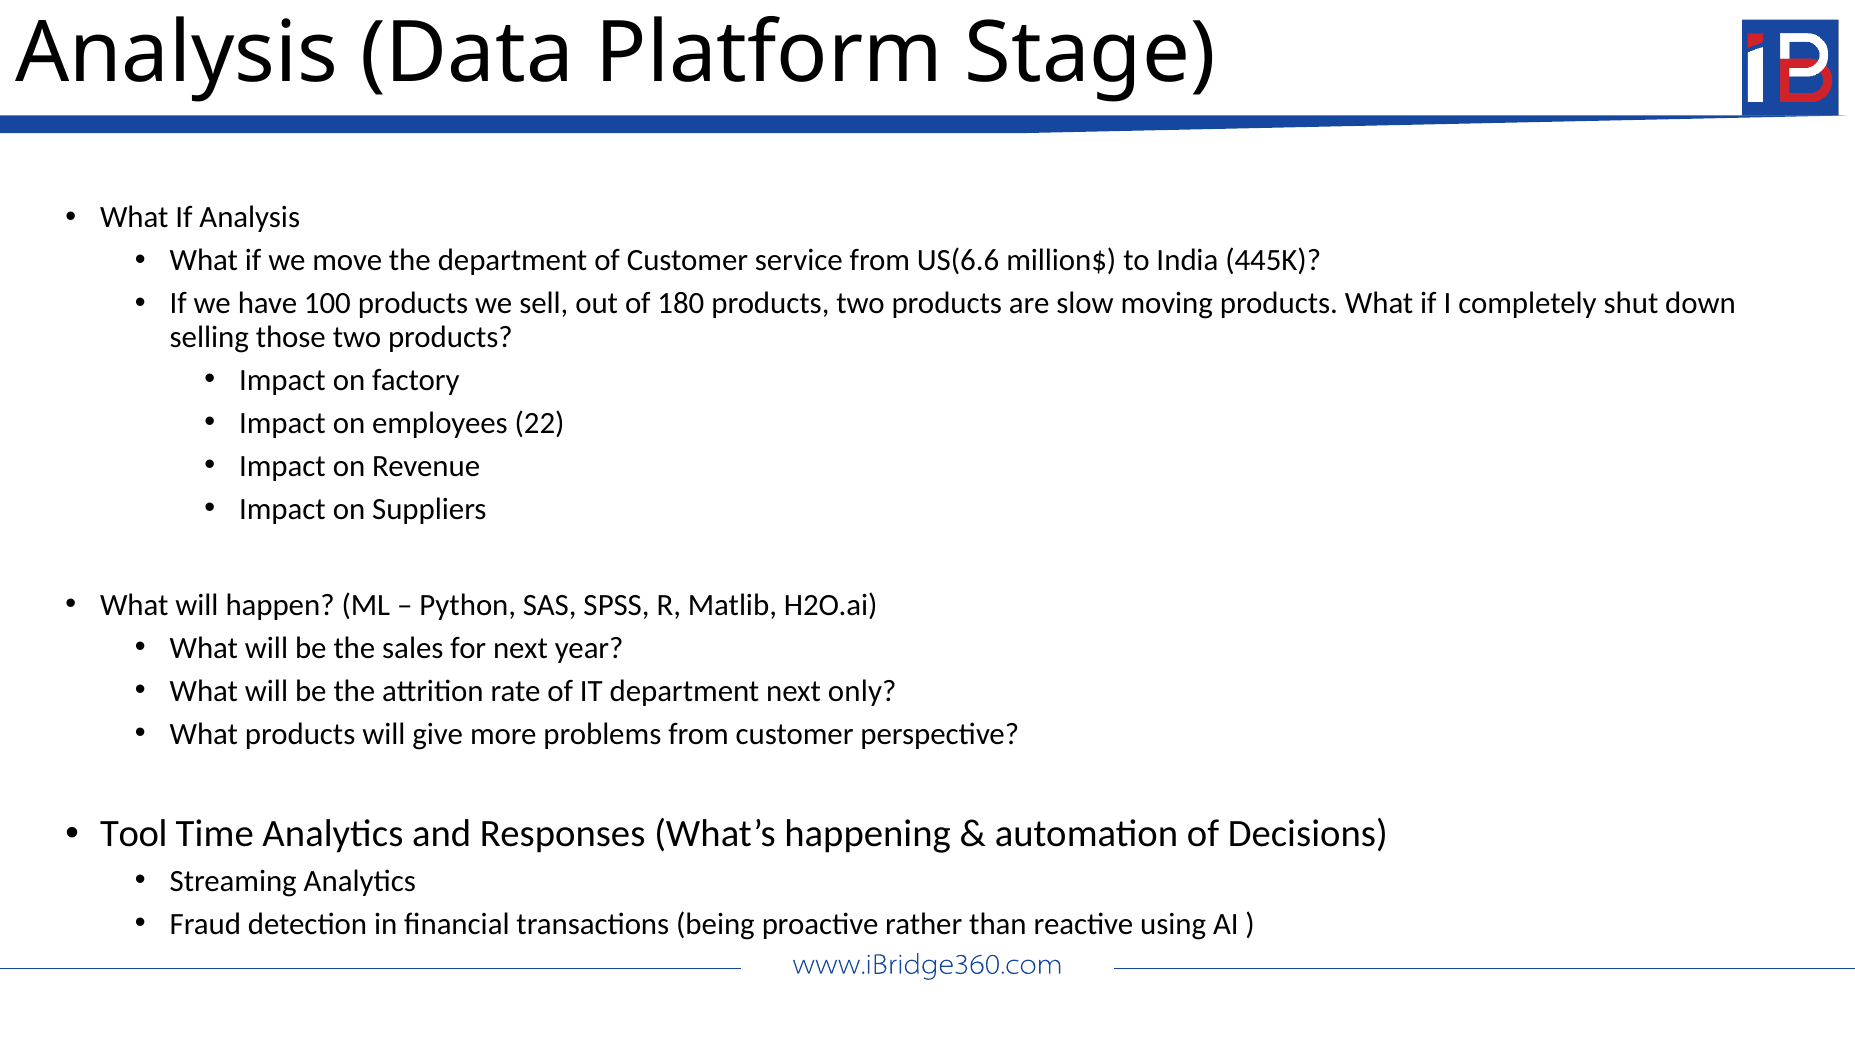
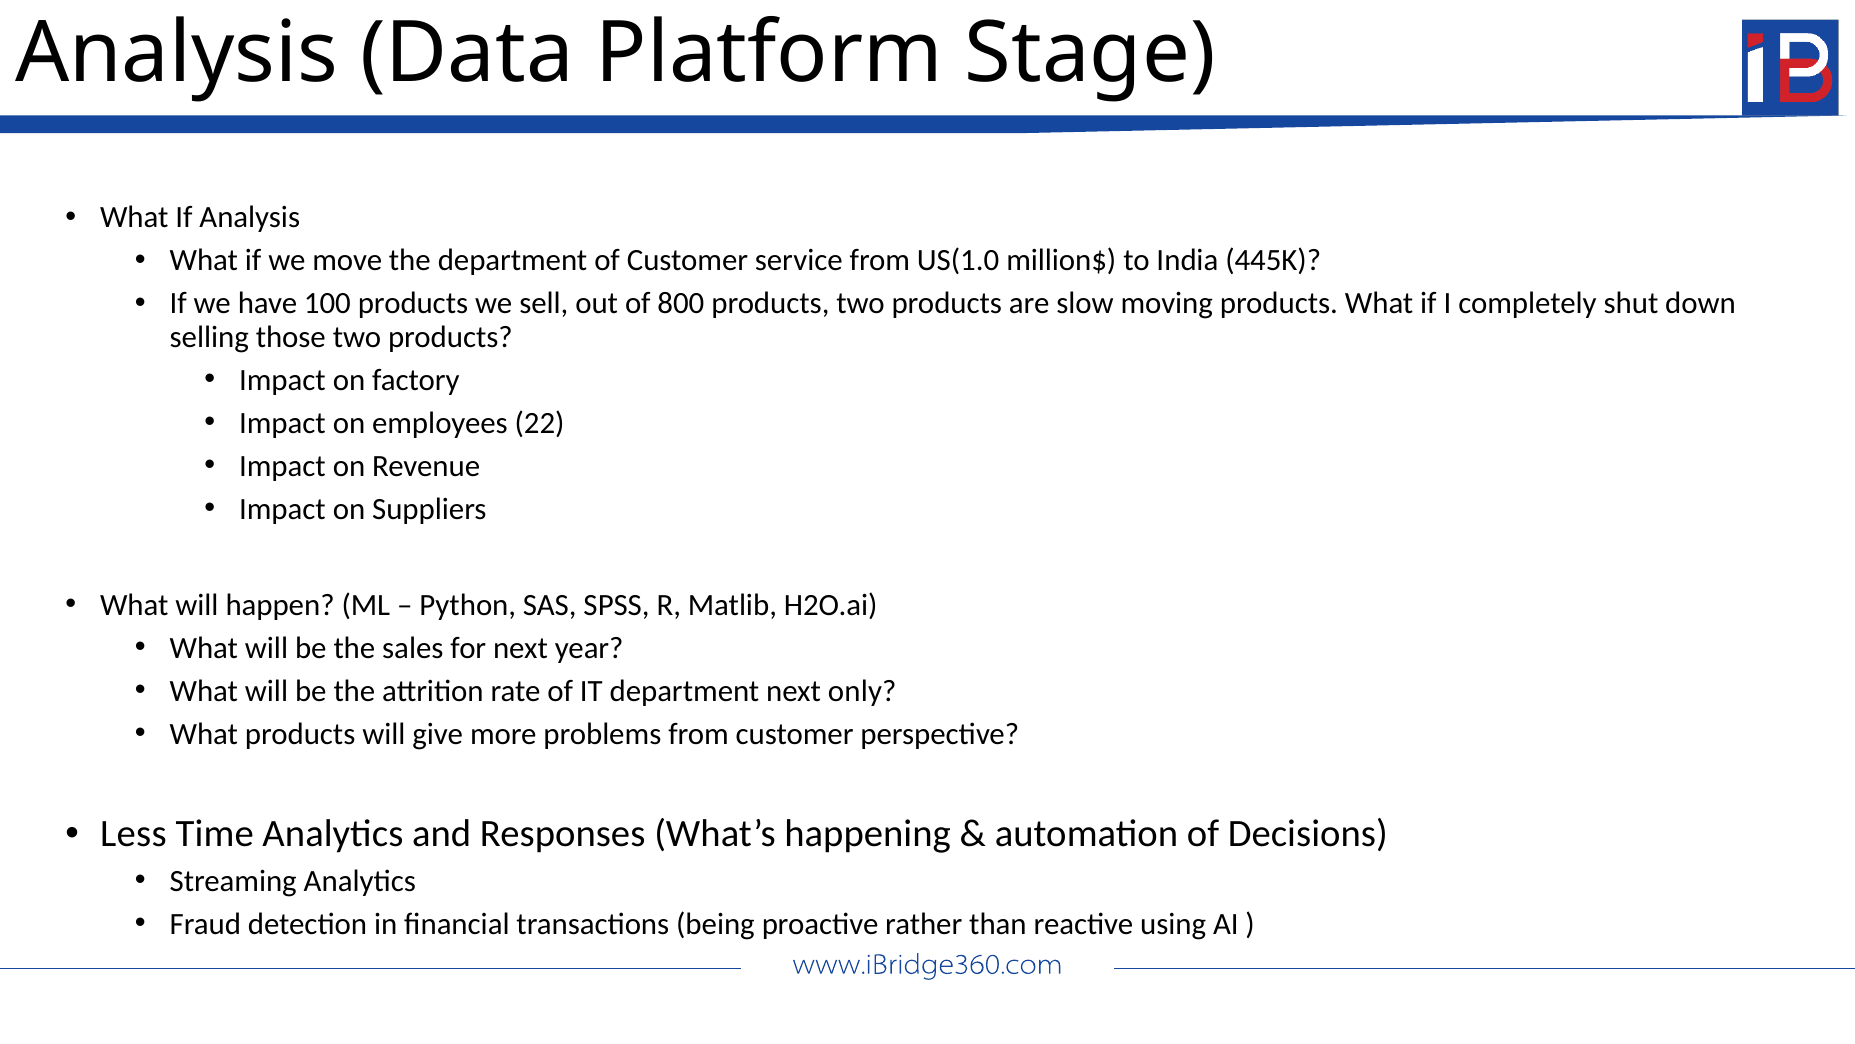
US(6.6: US(6.6 -> US(1.0 (958, 260)
180: 180 -> 800 (681, 303)
Tool: Tool -> Less (133, 833)
